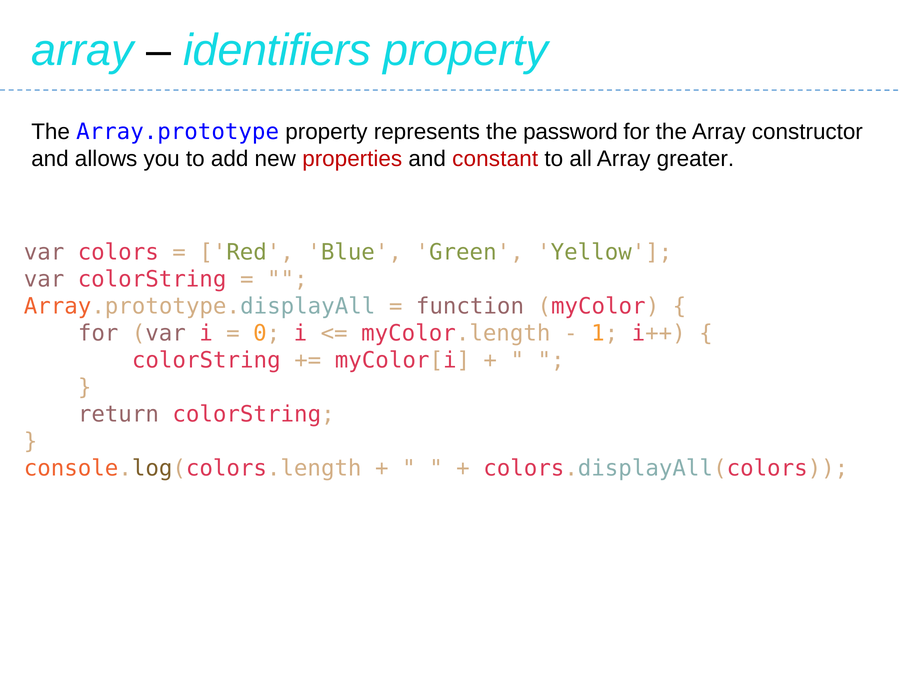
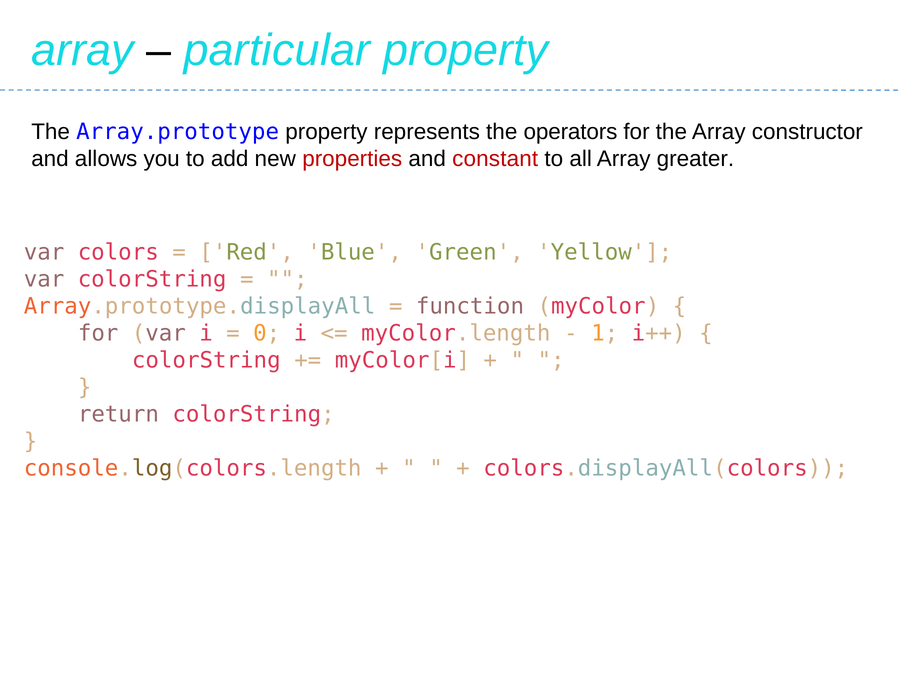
identifiers: identifiers -> particular (277, 50)
password: password -> operators (570, 132)
